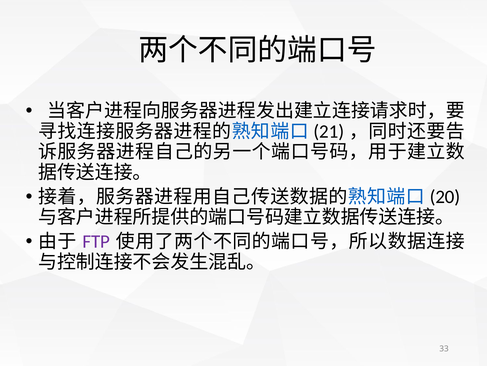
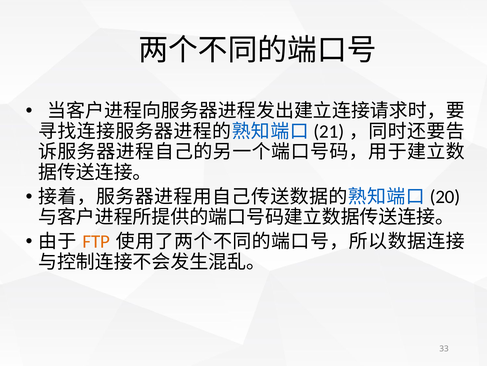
FTP colour: purple -> orange (96, 241)
